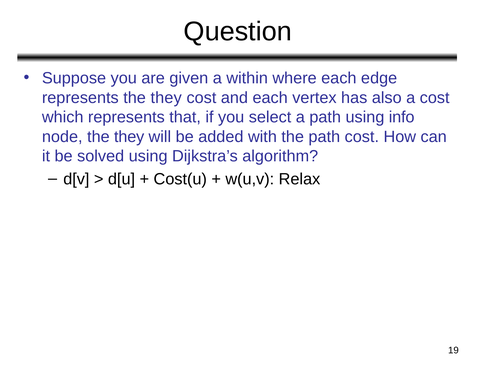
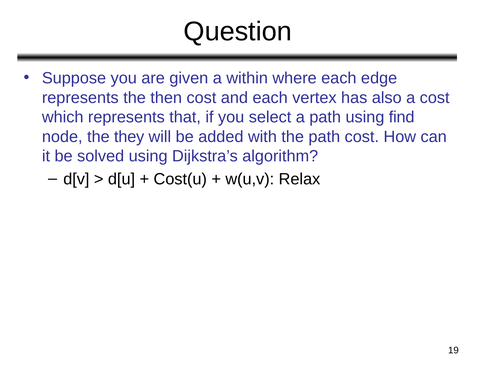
represents the they: they -> then (166, 98)
info: info -> find (402, 117)
